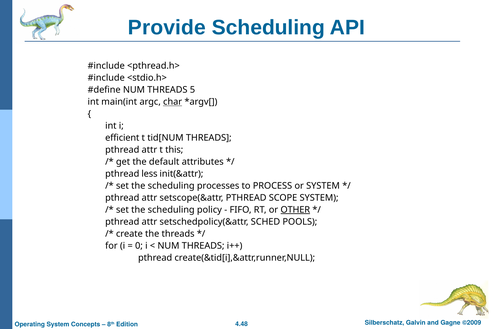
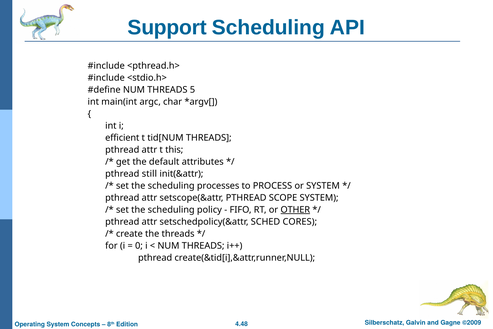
Provide: Provide -> Support (167, 27)
char underline: present -> none (173, 102)
less: less -> still (149, 174)
POOLS: POOLS -> CORES (300, 222)
